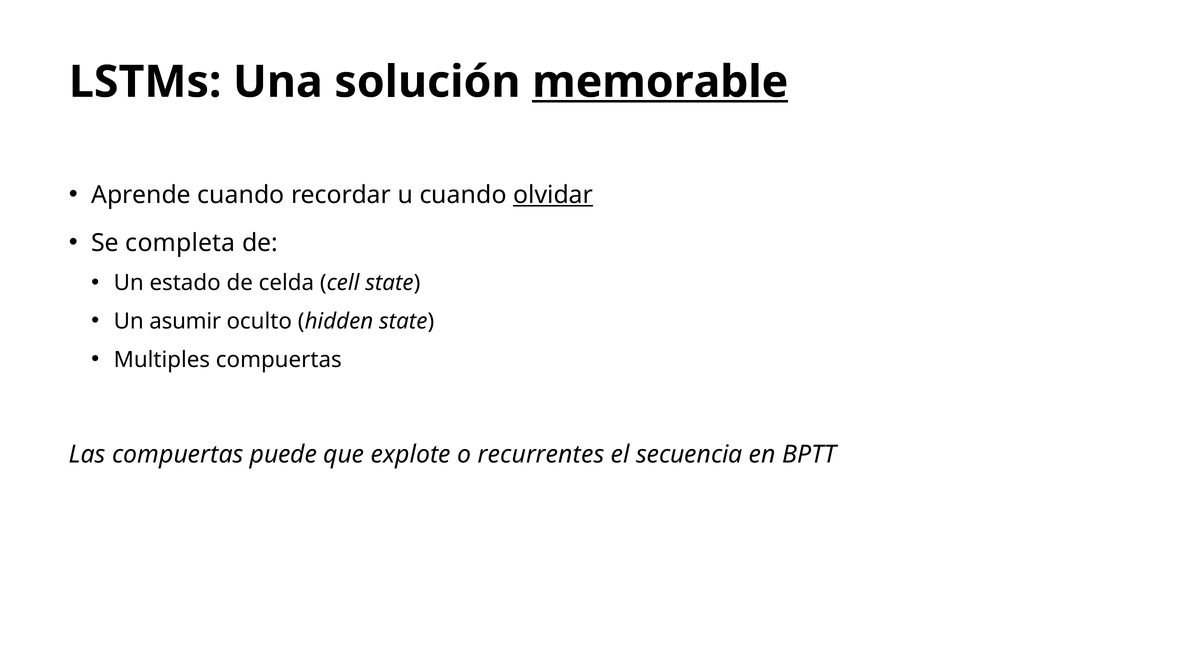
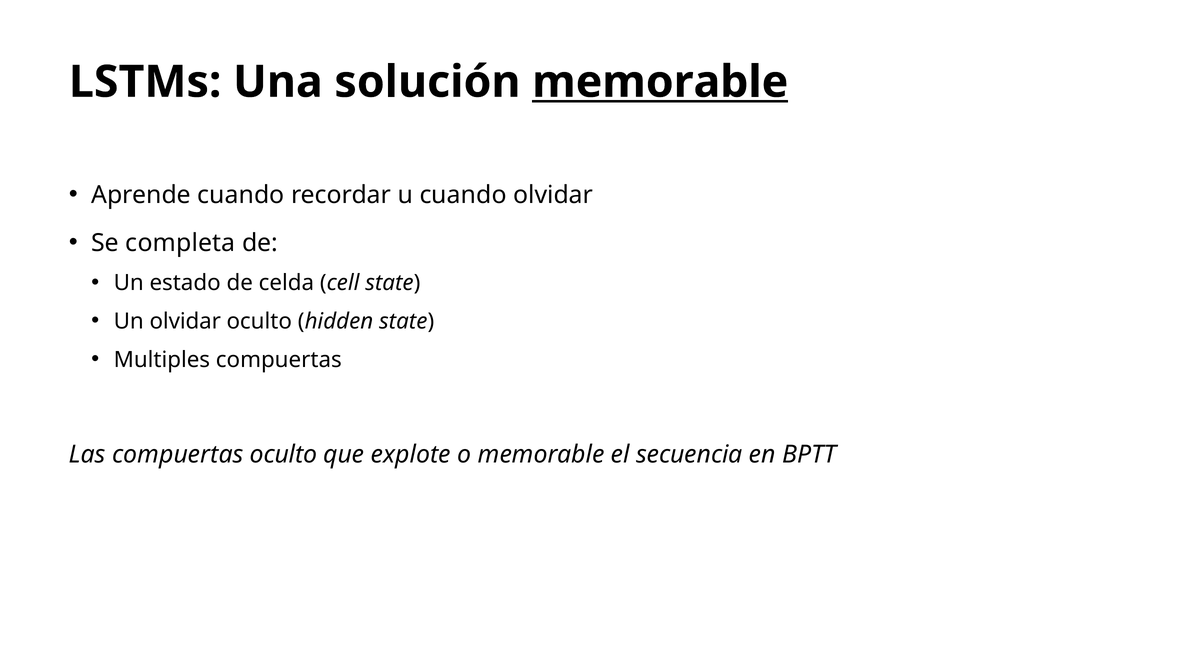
olvidar underline: present -> none (553, 195)
Un asumir: asumir -> olvidar (185, 321)
compuertas puede: puede -> oculto (283, 455)
o recurrentes: recurrentes -> memorable (541, 455)
